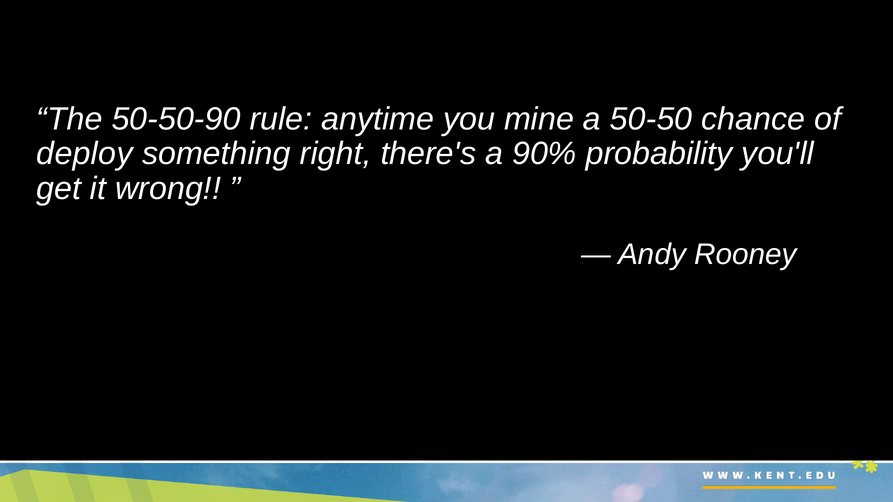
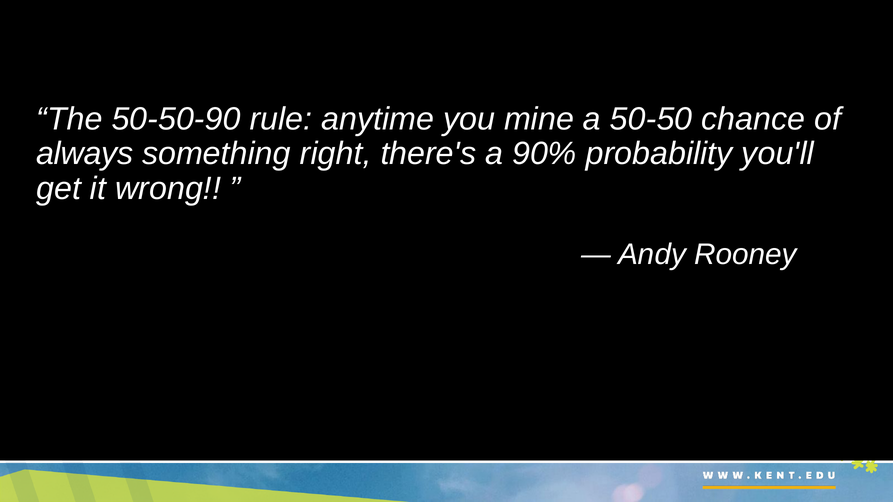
deploy: deploy -> always (85, 154)
